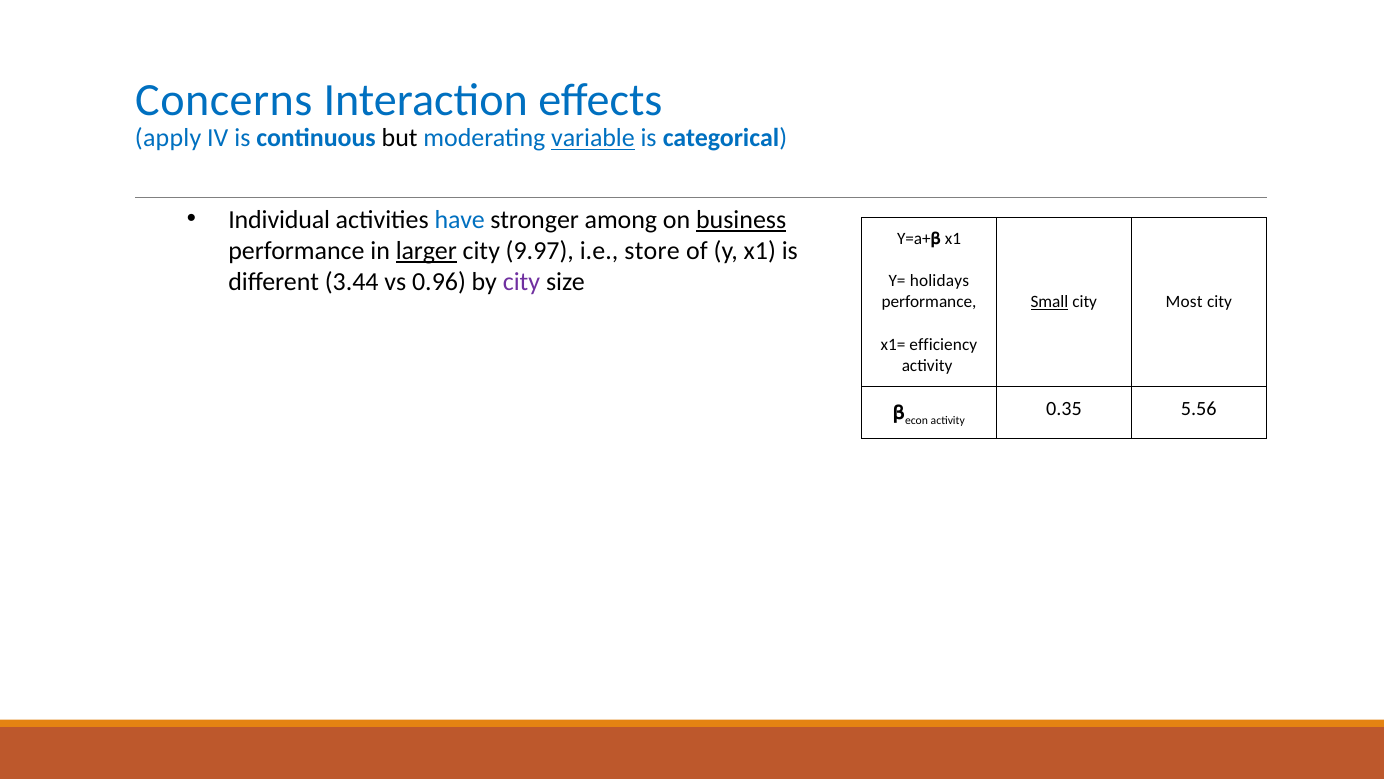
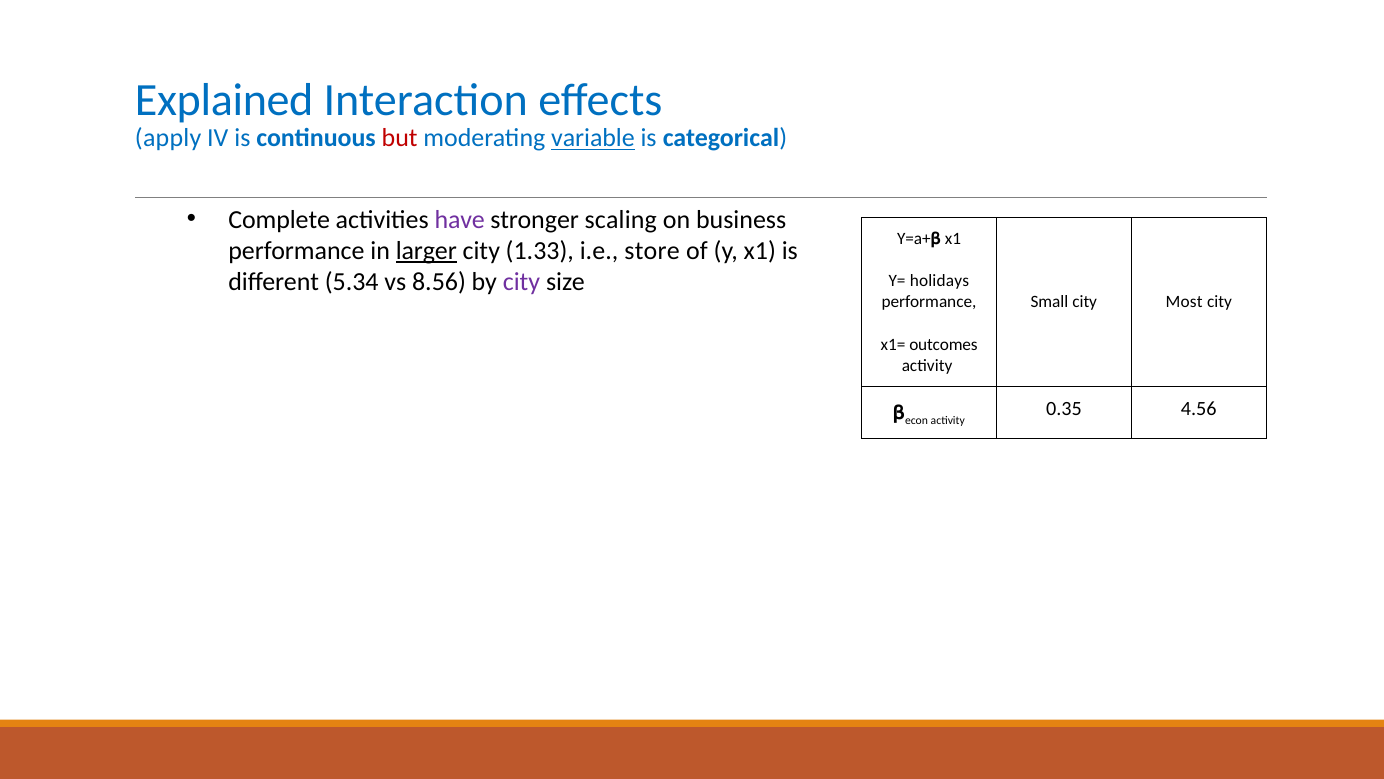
Concerns: Concerns -> Explained (224, 101)
but colour: black -> red (400, 138)
Individual: Individual -> Complete (279, 220)
have colour: blue -> purple (460, 220)
among: among -> scaling (621, 220)
business underline: present -> none (741, 220)
9.97: 9.97 -> 1.33 (540, 251)
3.44: 3.44 -> 5.34 (352, 282)
0.96: 0.96 -> 8.56 (439, 282)
Small underline: present -> none (1049, 302)
efficiency: efficiency -> outcomes (943, 344)
5.56: 5.56 -> 4.56 (1199, 409)
